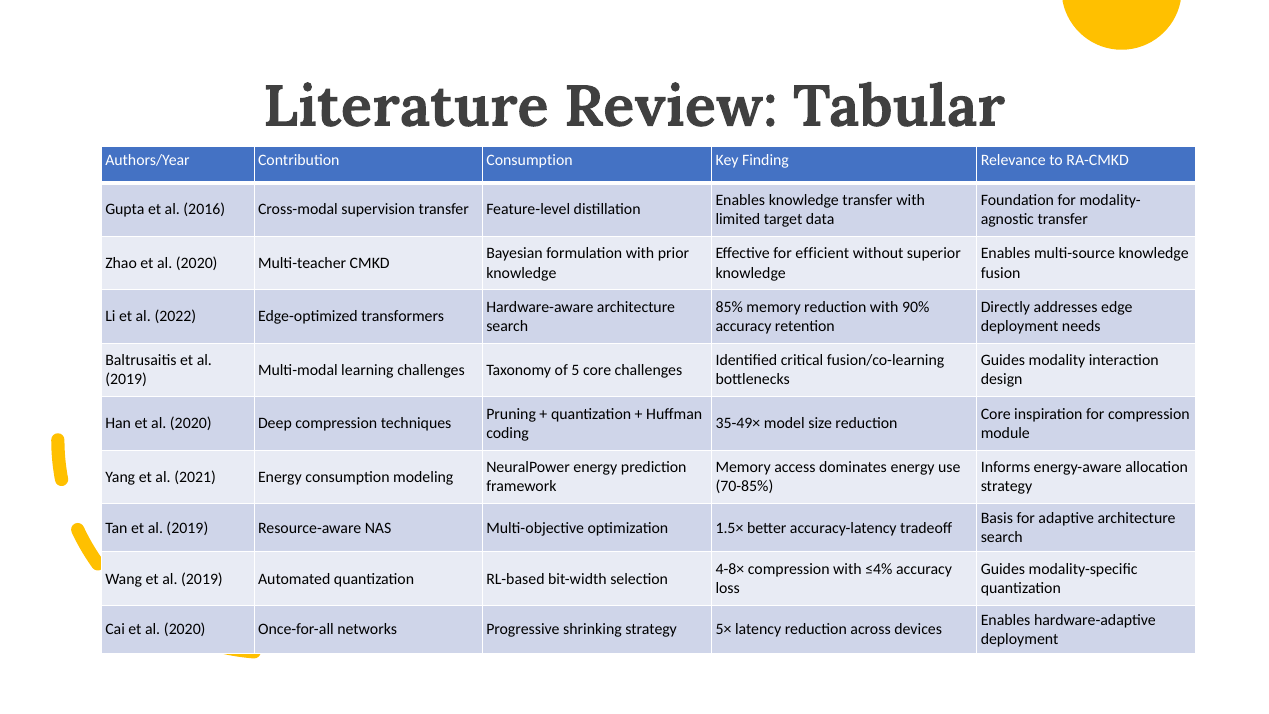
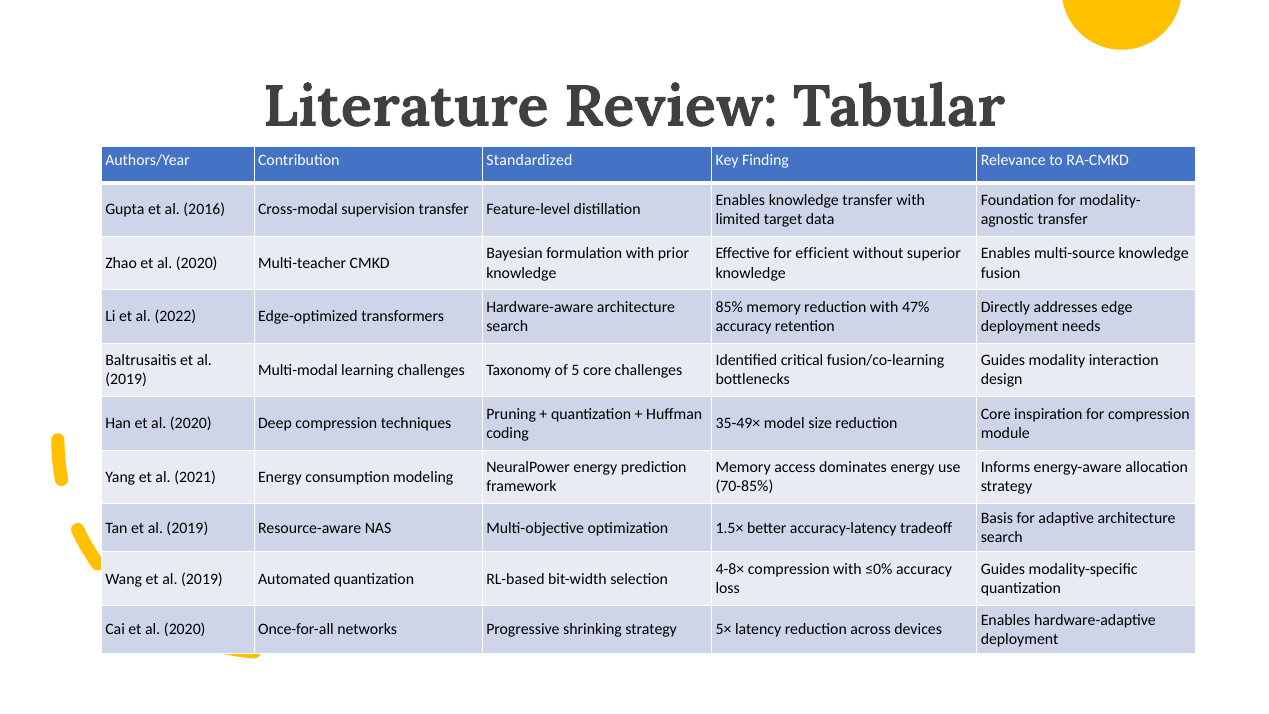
Contribution Consumption: Consumption -> Standardized (529, 160)
90%: 90% -> 47% (916, 307)
≤4%: ≤4% -> ≤0% (879, 569)
